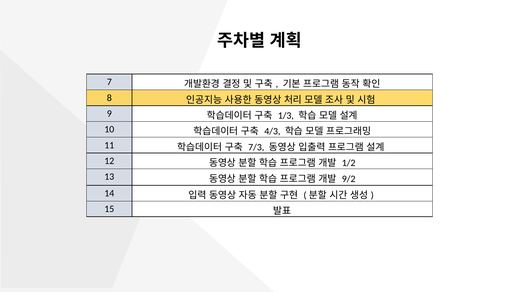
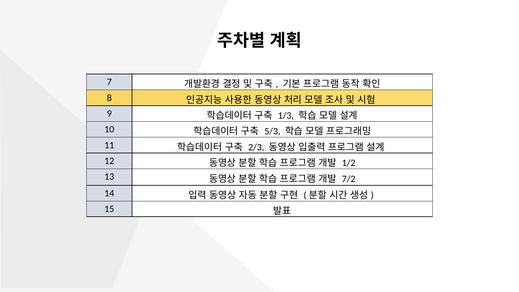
4/3: 4/3 -> 5/3 (272, 131)
7/3: 7/3 -> 2/3 (256, 147)
9/2: 9/2 -> 7/2 (349, 179)
